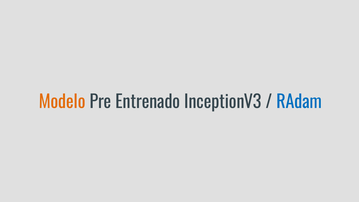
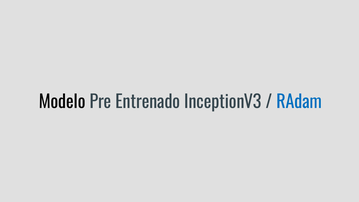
Modelo colour: orange -> black (62, 102)
